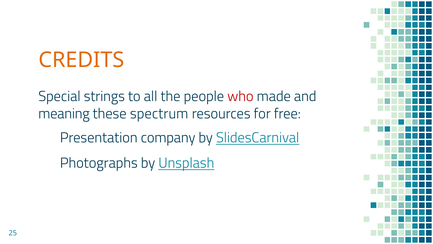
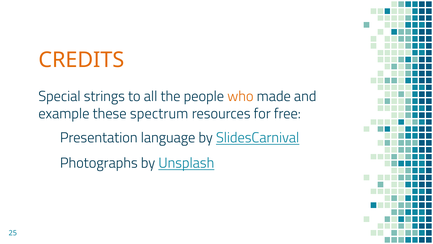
who colour: red -> orange (240, 96)
meaning: meaning -> example (64, 113)
company: company -> language (168, 138)
